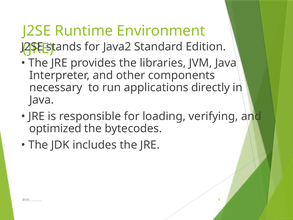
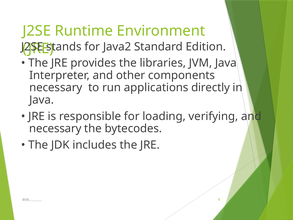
optimized: optimized -> necessary (55, 128)
